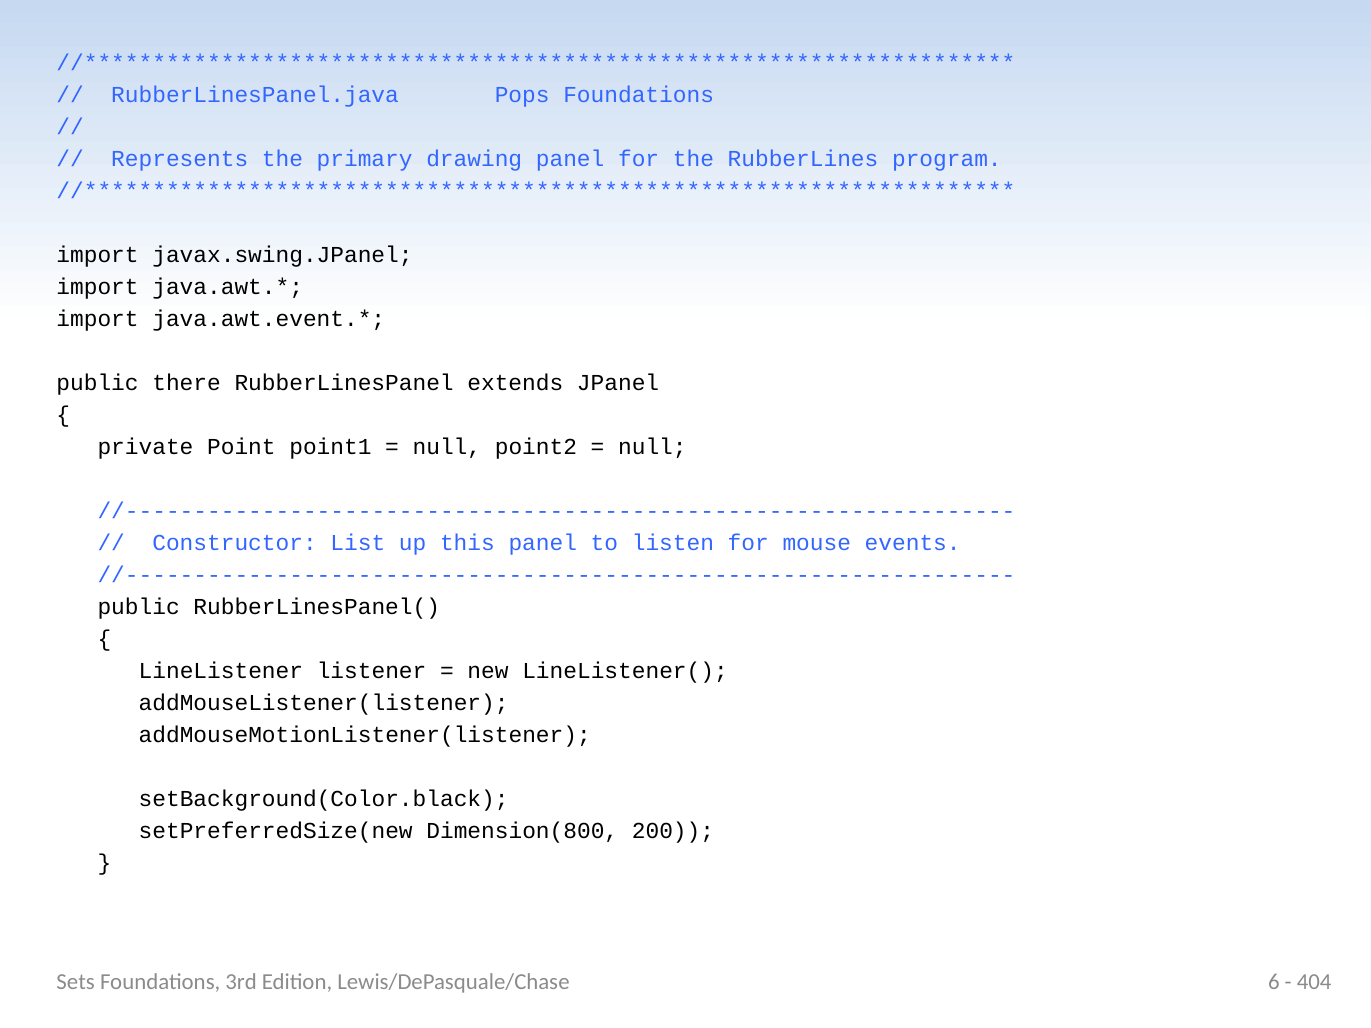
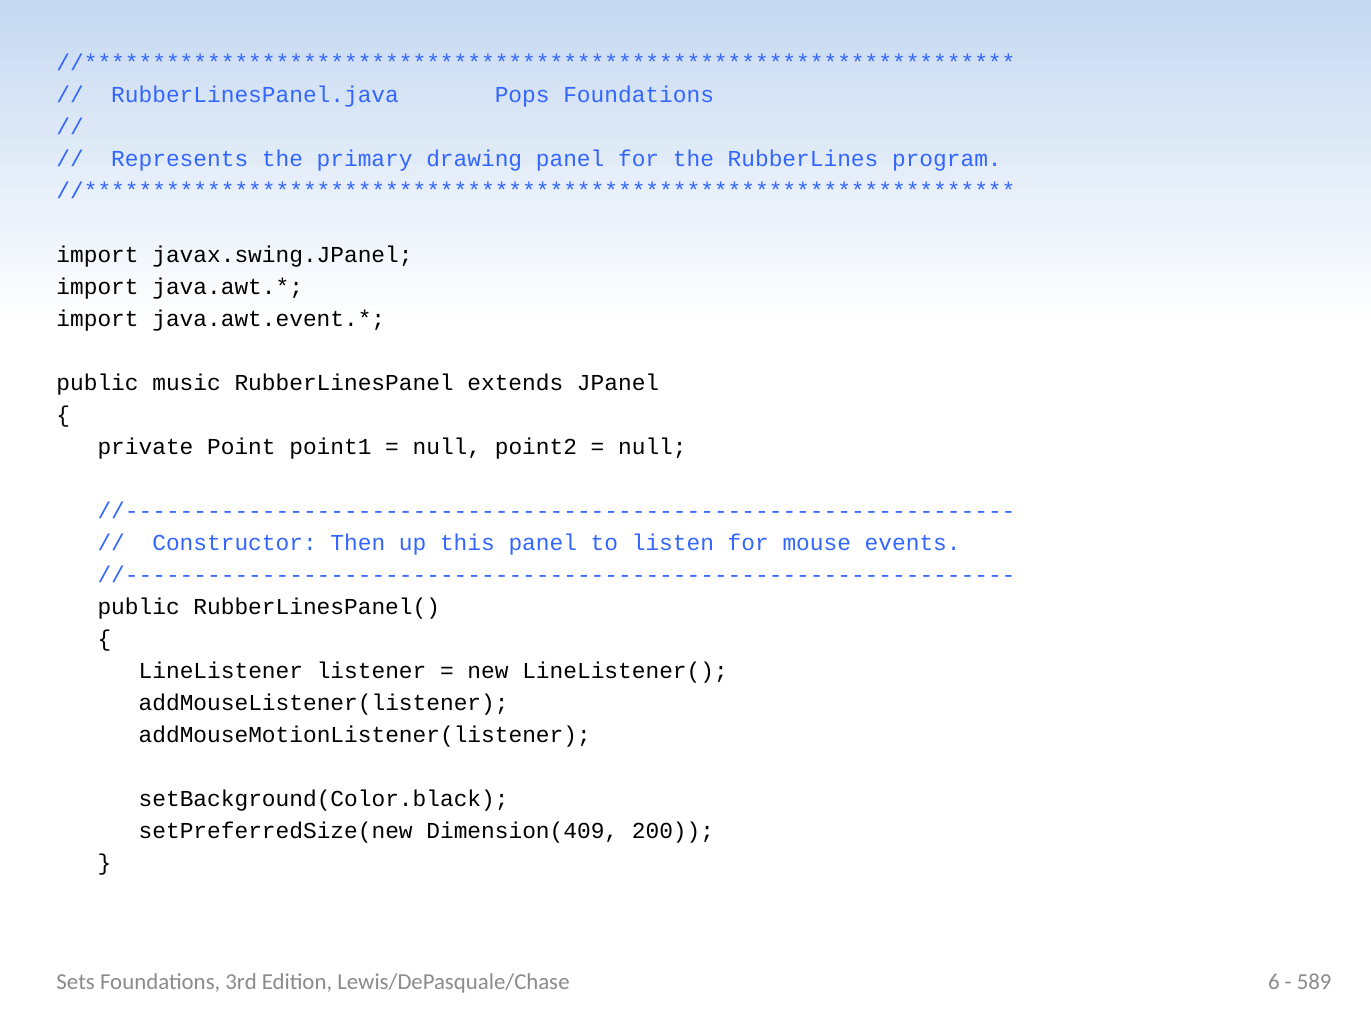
there: there -> music (187, 383)
List: List -> Then (358, 543)
Dimension(800: Dimension(800 -> Dimension(409 (522, 832)
404: 404 -> 589 (1314, 982)
